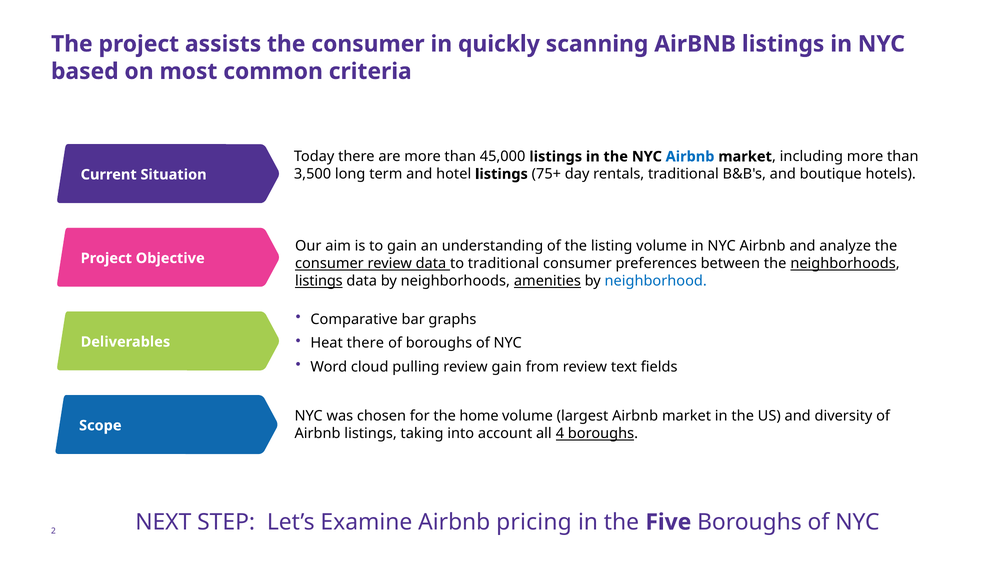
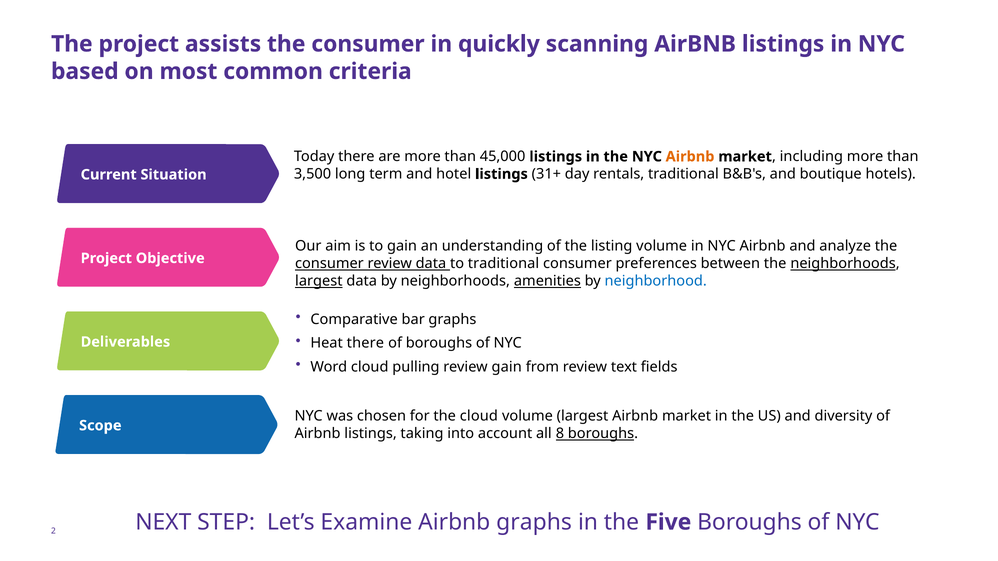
Airbnb colour: blue -> orange (690, 157)
75+: 75+ -> 31+ (546, 174)
listings: listings -> largest (319, 281)
the home: home -> cloud (479, 416)
4: 4 -> 8 (560, 434)
Airbnb pricing: pricing -> graphs (534, 522)
